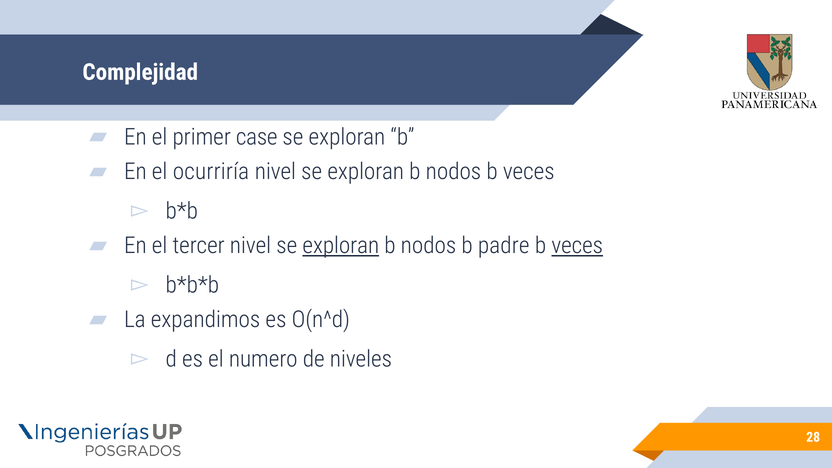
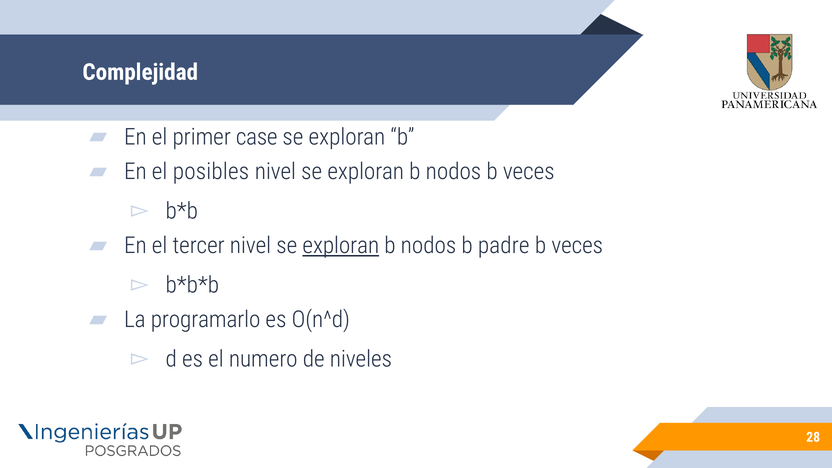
ocurriría: ocurriría -> posibles (211, 172)
veces underline: present -> none (577, 246)
expandimos: expandimos -> programarlo (206, 320)
